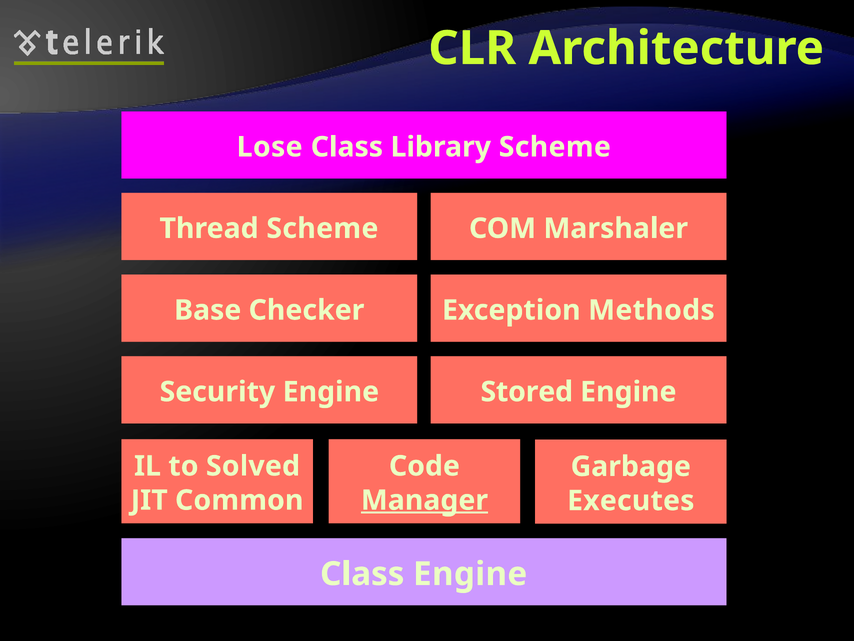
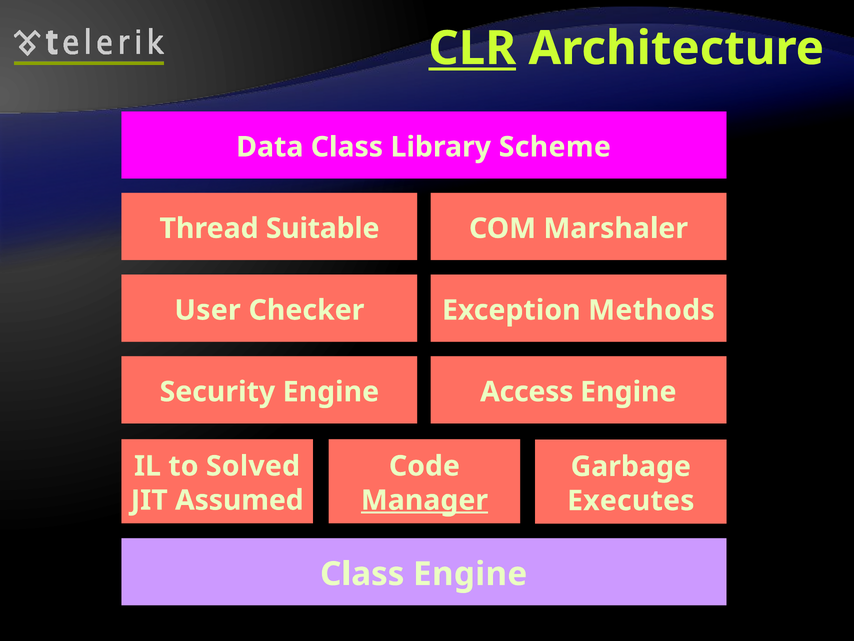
CLR underline: none -> present (472, 48)
Lose: Lose -> Data (270, 147)
Thread Scheme: Scheme -> Suitable (323, 228)
Base: Base -> User (208, 310)
Stored: Stored -> Access (527, 392)
Common: Common -> Assumed (239, 500)
